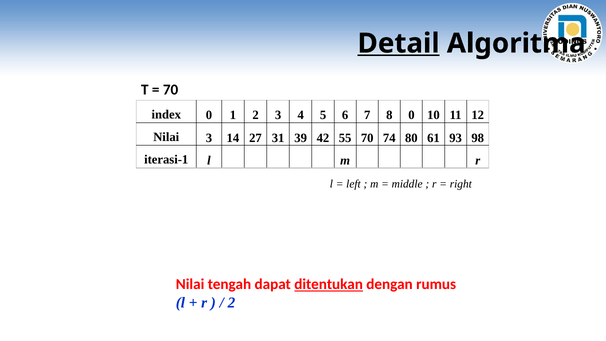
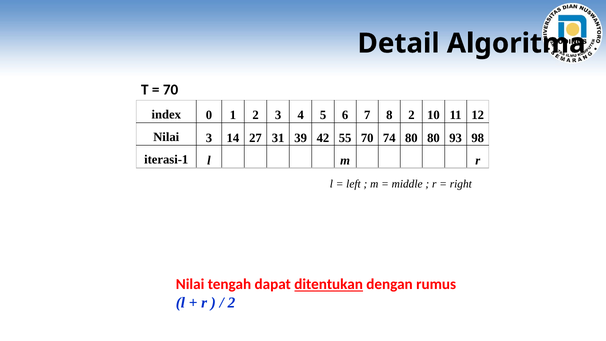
Detail underline: present -> none (399, 43)
8 0: 0 -> 2 (411, 115)
80 61: 61 -> 80 (433, 138)
